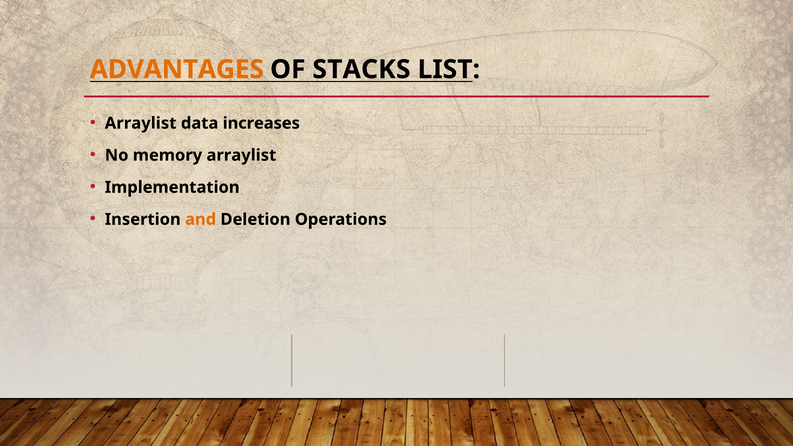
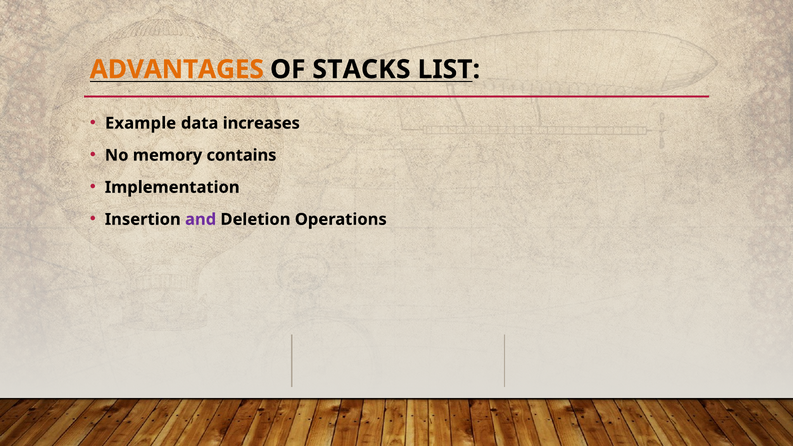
Arraylist: Arraylist -> Example (141, 123)
memory arraylist: arraylist -> contains (241, 155)
and colour: orange -> purple (201, 219)
